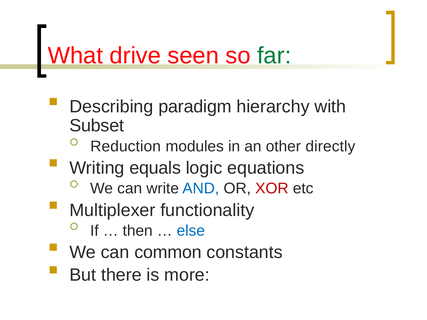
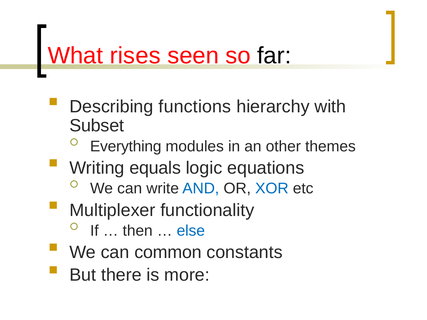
drive: drive -> rises (135, 56)
far colour: green -> black (274, 56)
paradigm: paradigm -> functions (195, 107)
Reduction: Reduction -> Everything (126, 146)
directly: directly -> themes (330, 146)
XOR colour: red -> blue (272, 189)
